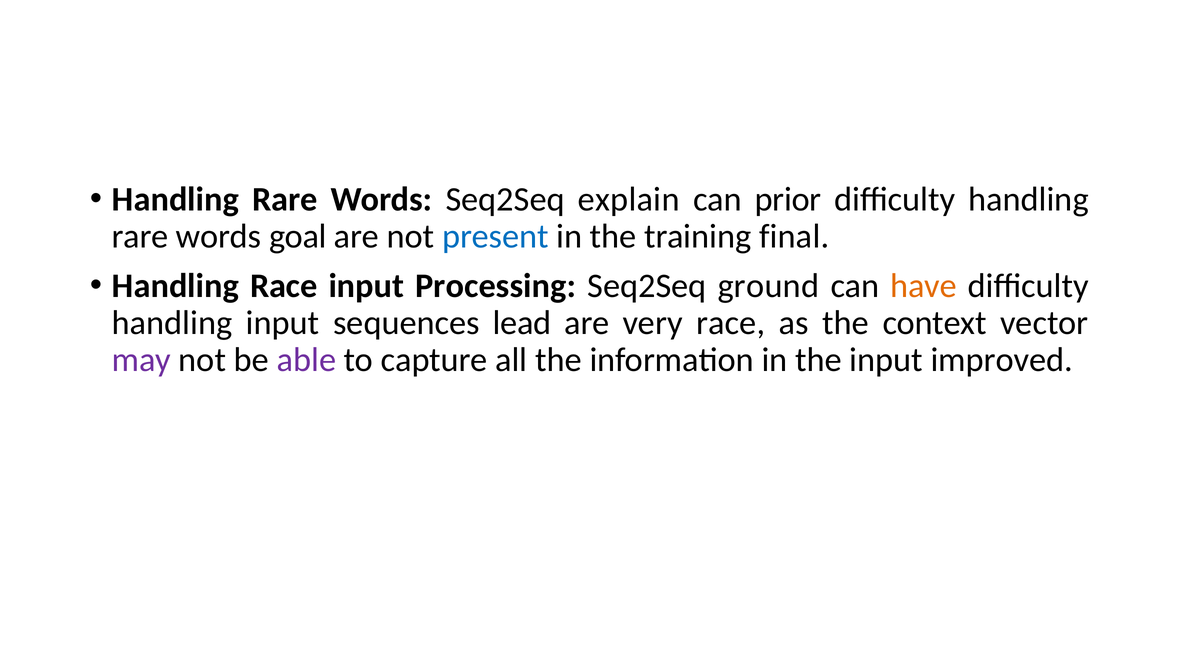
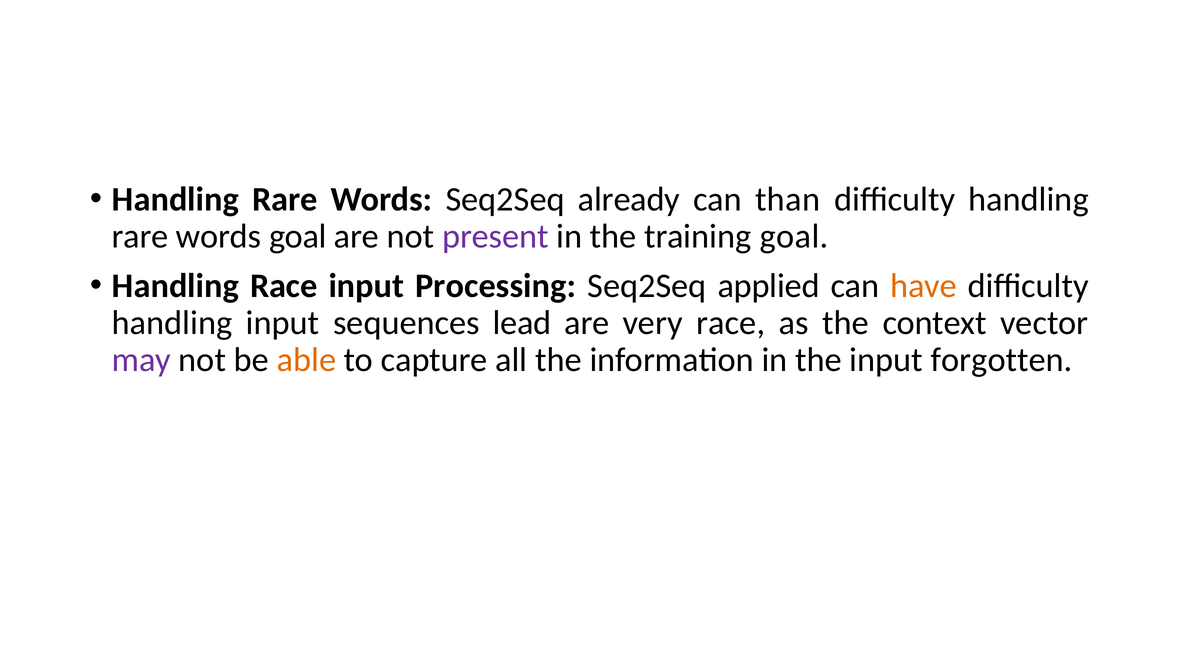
explain: explain -> already (629, 199)
prior: prior -> than (788, 199)
present colour: blue -> purple (495, 236)
training final: final -> goal (794, 236)
ground: ground -> applied (769, 286)
able colour: purple -> orange (306, 360)
improved: improved -> forgotten (1002, 360)
